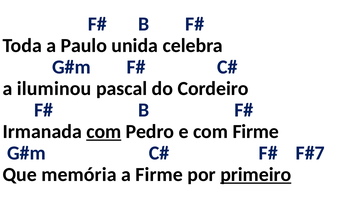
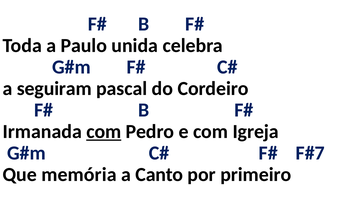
iluminou: iluminou -> seguiram (54, 88)
com Firme: Firme -> Igreja (256, 131)
a Firme: Firme -> Canto (159, 174)
primeiro underline: present -> none (256, 174)
